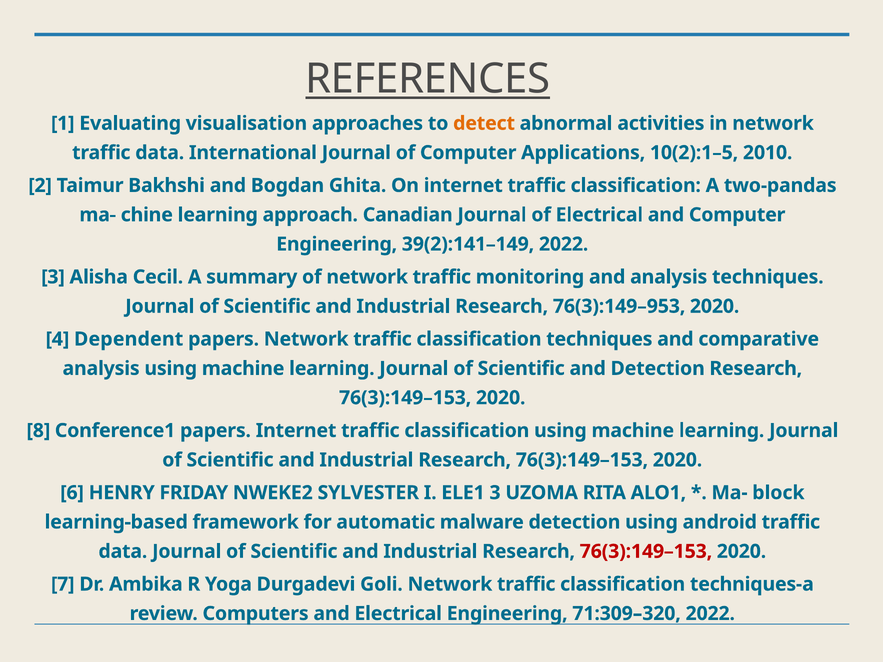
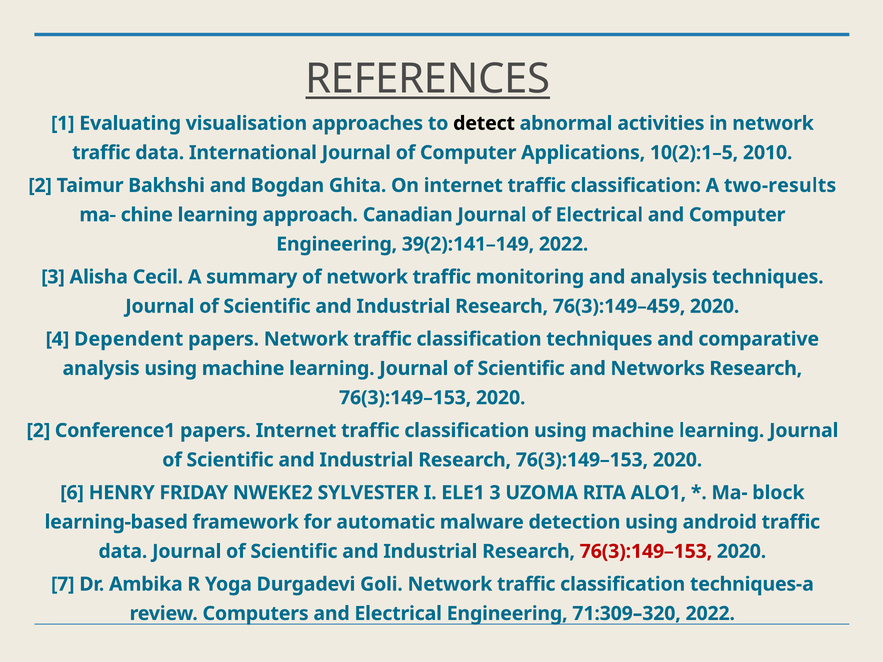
detect colour: orange -> black (484, 123)
two-pandas: two-pandas -> two-results (780, 186)
76(3):149–953: 76(3):149–953 -> 76(3):149–459 (619, 306)
and Detection: Detection -> Networks (658, 369)
8: 8 -> 2 (38, 431)
